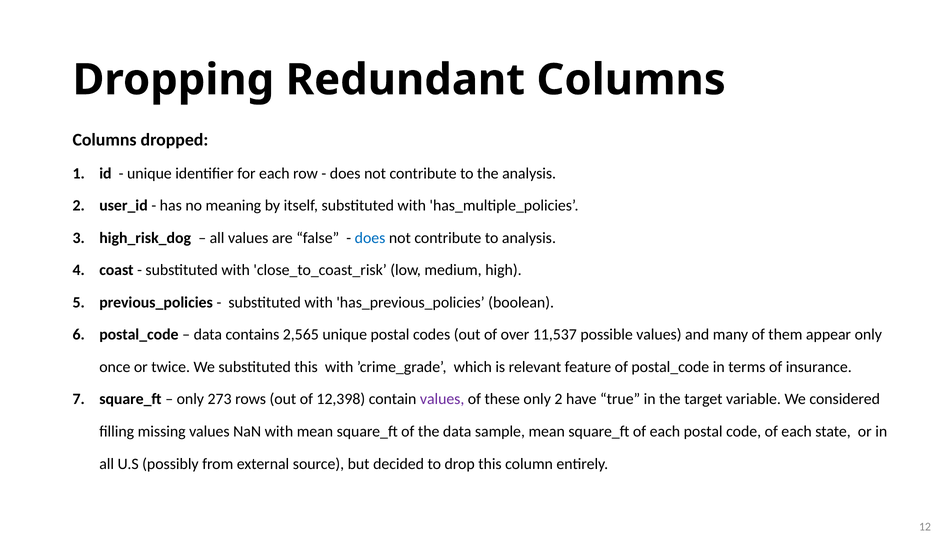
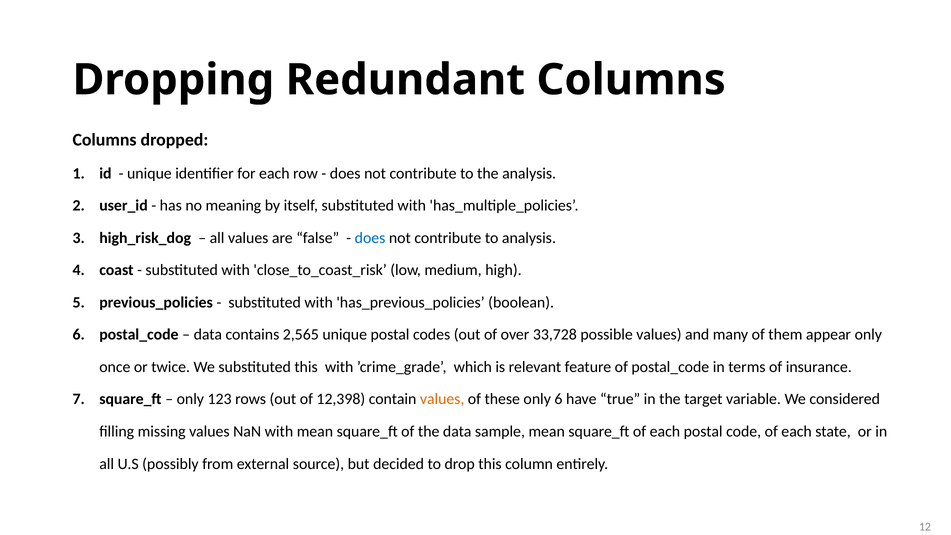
11,537: 11,537 -> 33,728 (555, 335)
273: 273 -> 123 (220, 399)
values colour: purple -> orange (442, 399)
only 2: 2 -> 6 (558, 399)
